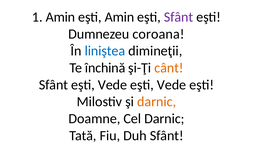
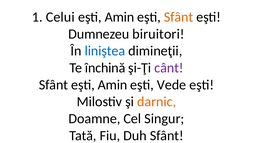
1 Amin: Amin -> Celui (60, 17)
Sfânt colour: purple -> orange (179, 17)
coroana: coroana -> biruitori (158, 34)
cânt colour: orange -> purple (169, 68)
Sfânt eşti Vede: Vede -> Amin (113, 84)
Cel Darnic: Darnic -> Singur (164, 118)
